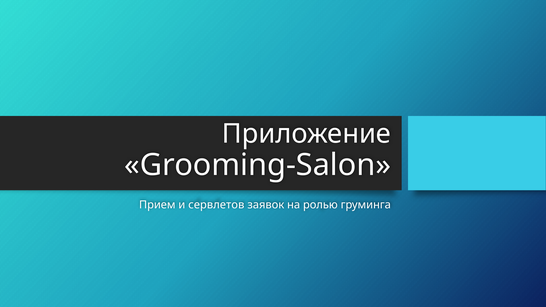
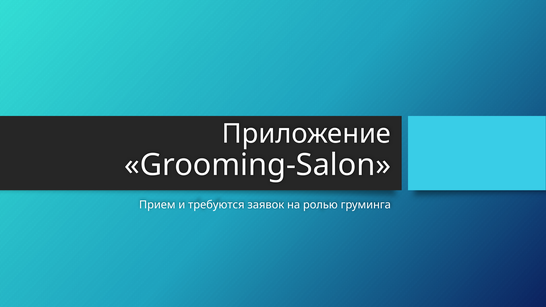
сервлетов: сервлетов -> требуются (216, 205)
